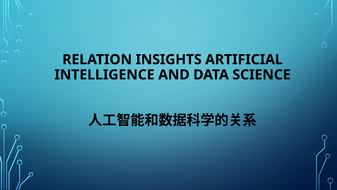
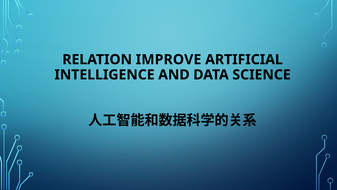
INSIGHTS: INSIGHTS -> IMPROVE (169, 59)
